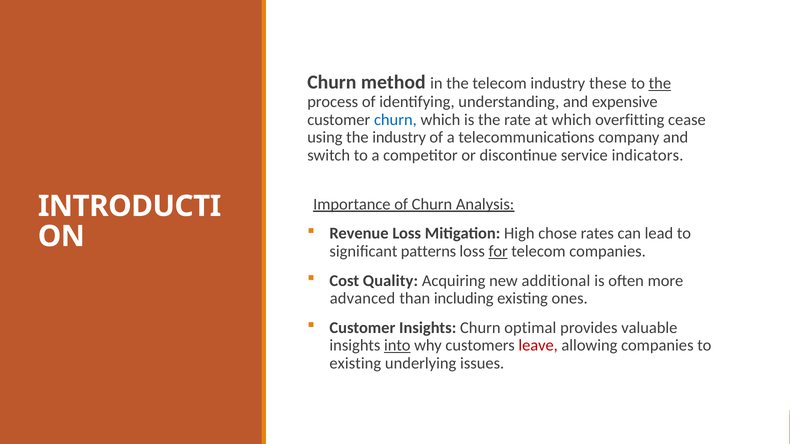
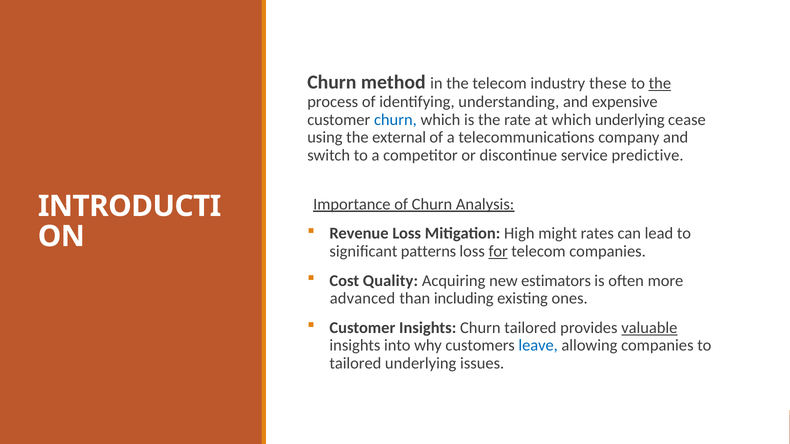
which overfitting: overfitting -> underlying (630, 120)
the industry: industry -> external (399, 138)
indicators: indicators -> predictive (648, 155)
chose: chose -> might (558, 234)
additional: additional -> estimators (556, 281)
Churn optimal: optimal -> tailored (530, 328)
valuable underline: none -> present (649, 328)
into underline: present -> none (397, 346)
leave colour: red -> blue (538, 346)
existing: existing -> tailored (355, 364)
